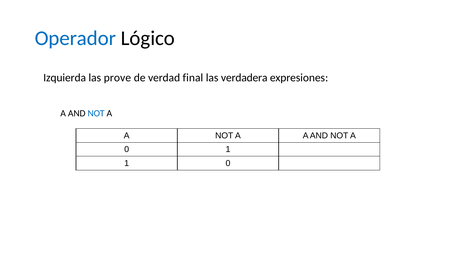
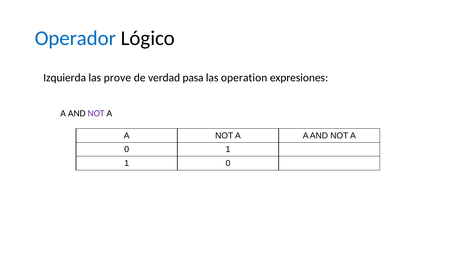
final: final -> pasa (193, 78)
verdadera: verdadera -> operation (244, 78)
NOT colour: blue -> purple (96, 113)
